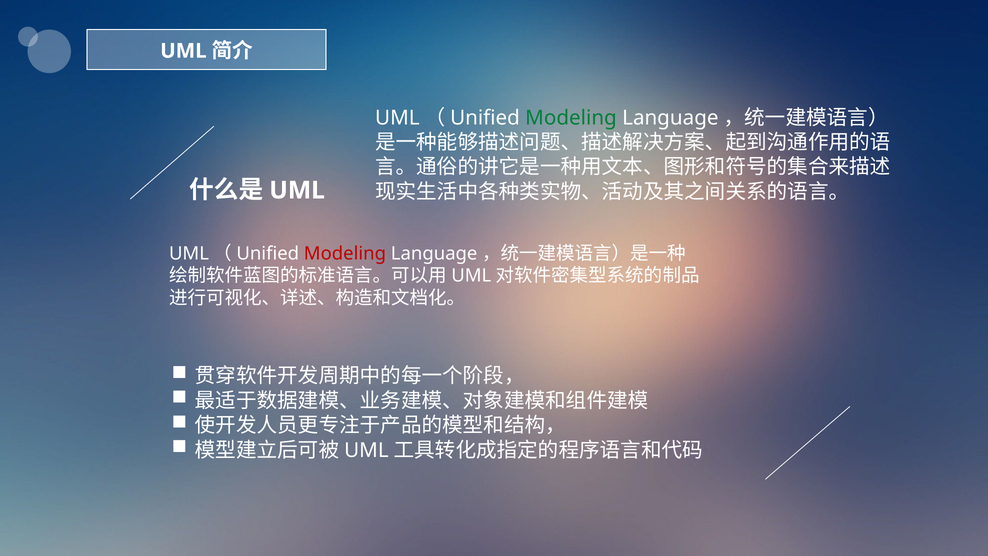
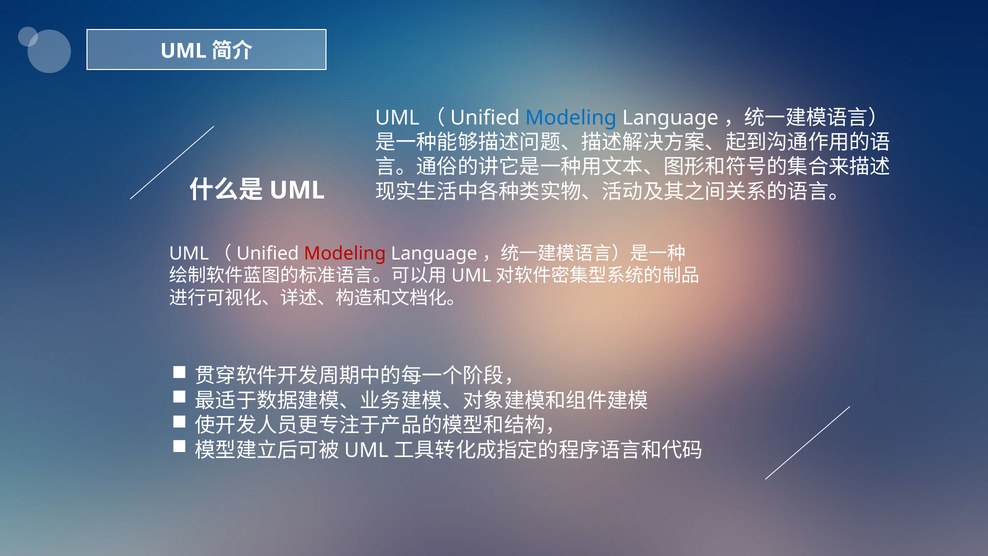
Modeling colour: green -> blue (571, 118)
